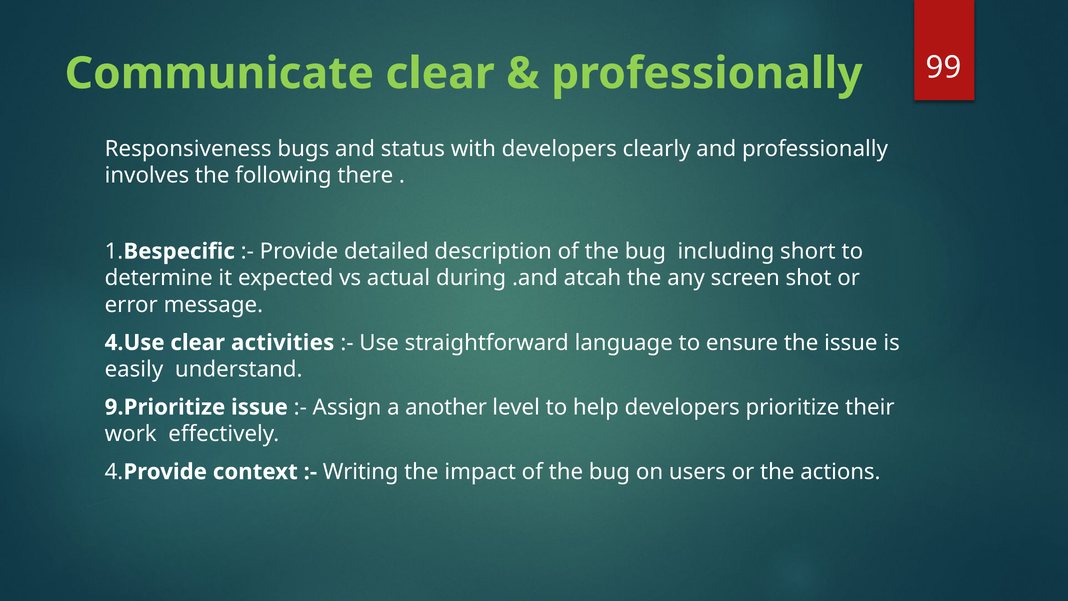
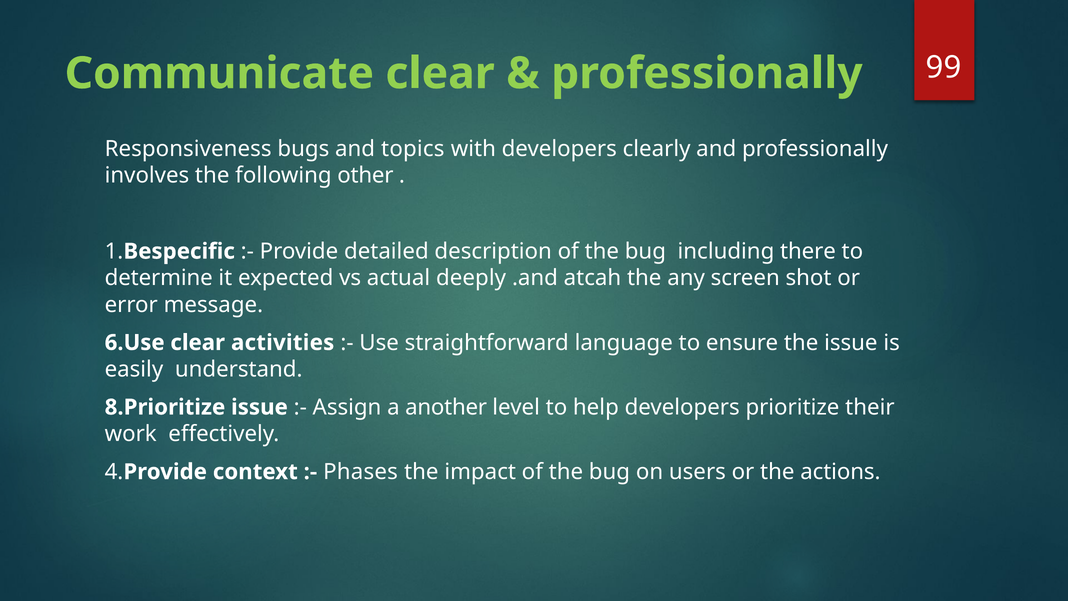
status: status -> topics (413, 149)
there: there -> other (365, 176)
short: short -> there (808, 251)
during: during -> deeply (471, 278)
4.Use: 4.Use -> 6.Use (135, 343)
9.Prioritize: 9.Prioritize -> 8.Prioritize (165, 407)
Writing: Writing -> Phases (360, 472)
